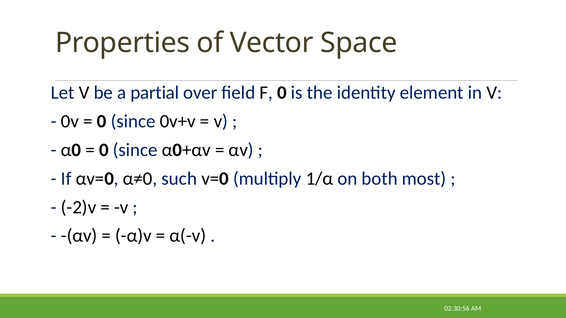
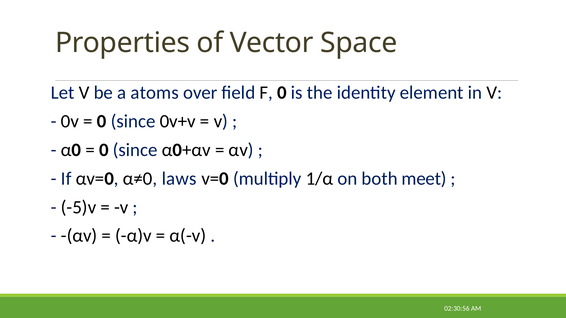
partial: partial -> atoms (155, 93)
such: such -> laws (179, 179)
most: most -> meet (424, 179)
-2)v: -2)v -> -5)v (79, 207)
